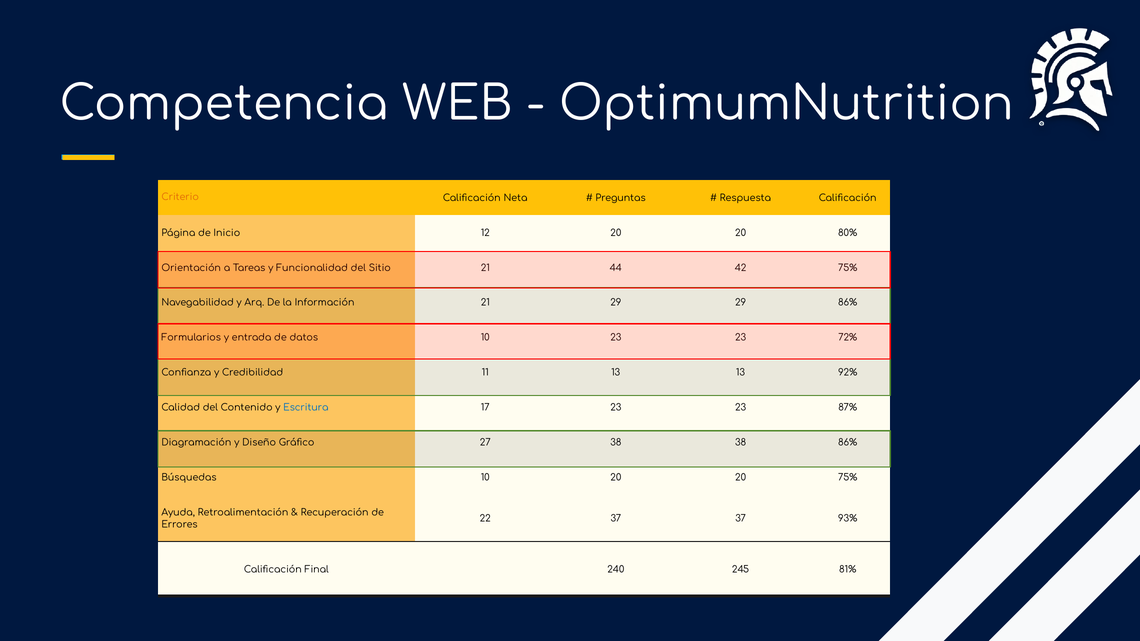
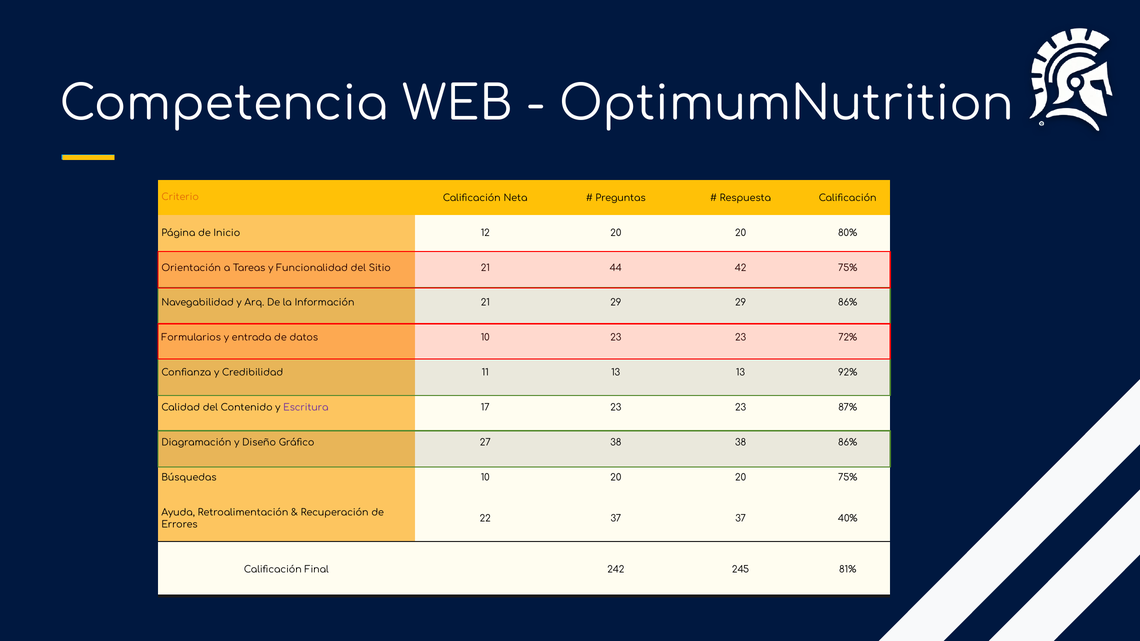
Escritura colour: blue -> purple (306, 408)
93%: 93% -> 40% (848, 519)
240: 240 -> 242 (616, 570)
